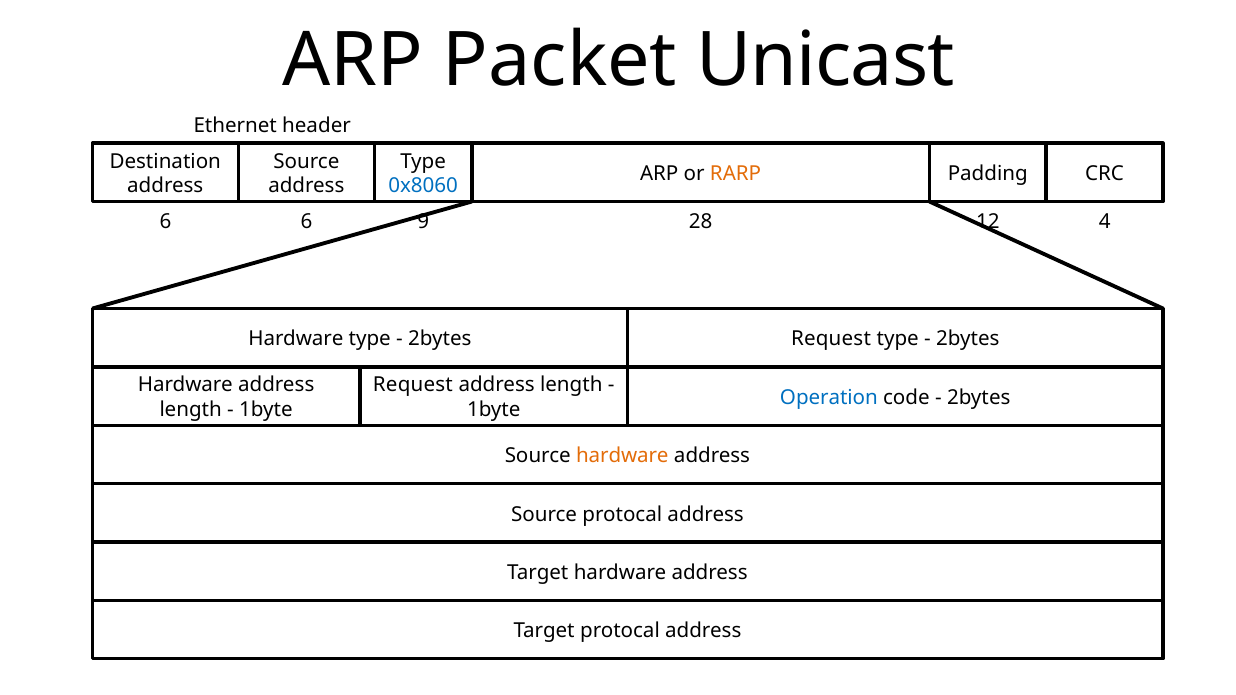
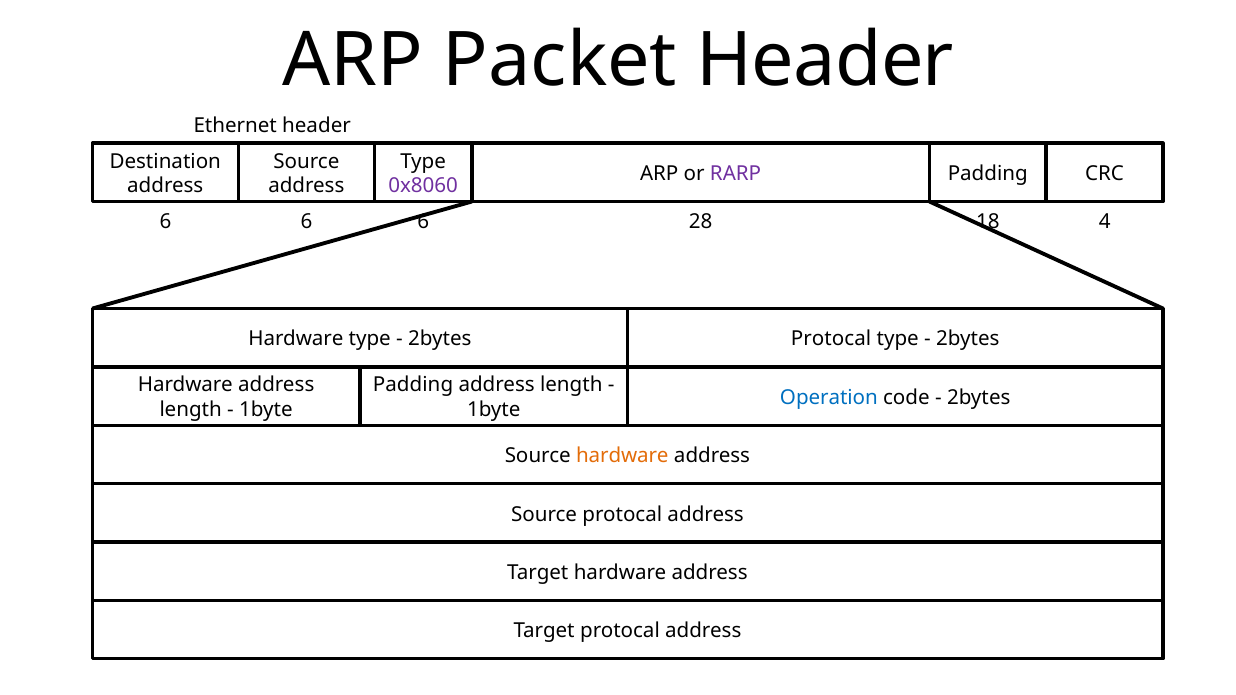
Packet Unicast: Unicast -> Header (825, 60)
RARP colour: orange -> purple (736, 174)
0x8060 colour: blue -> purple (423, 186)
6 6 9: 9 -> 6 (423, 221)
12: 12 -> 18 (988, 221)
2bytes Request: Request -> Protocal (831, 339)
Request: Request -> Padding (413, 385)
